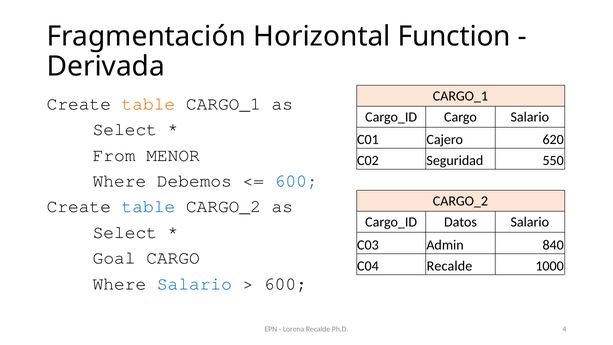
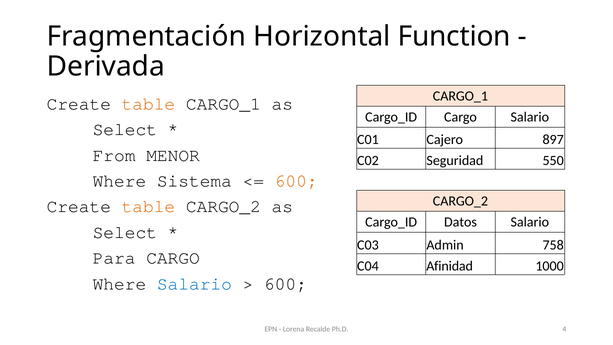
620: 620 -> 897 (553, 140)
Debemos: Debemos -> Sistema (194, 181)
600 colour: blue -> orange (296, 181)
table colour: blue -> orange (148, 206)
840: 840 -> 758 (553, 245)
Goal: Goal -> Para (114, 258)
C04 Recalde: Recalde -> Afinidad (450, 266)
